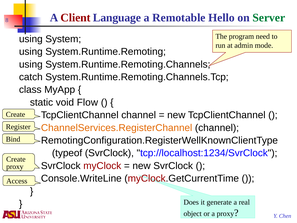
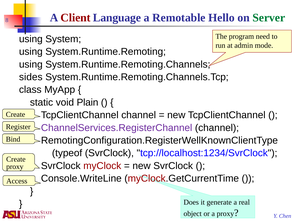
catch: catch -> sides (31, 77)
Flow: Flow -> Plain (88, 102)
ChannelServices.RegisterChannel colour: orange -> purple (117, 128)
